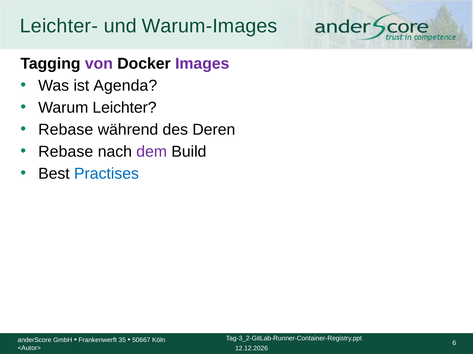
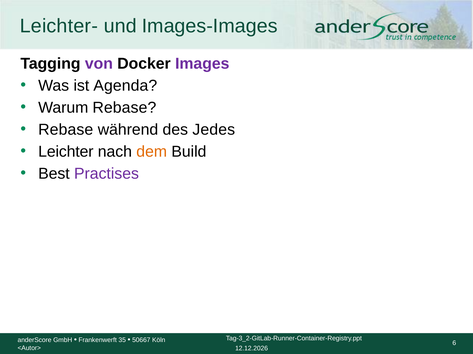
Warum-Images: Warum-Images -> Images-Images (210, 26)
Warum Leichter: Leichter -> Rebase (124, 108)
Deren: Deren -> Jedes (214, 130)
Rebase: Rebase -> Leichter (66, 152)
dem colour: purple -> orange (152, 152)
Practises colour: blue -> purple (106, 174)
